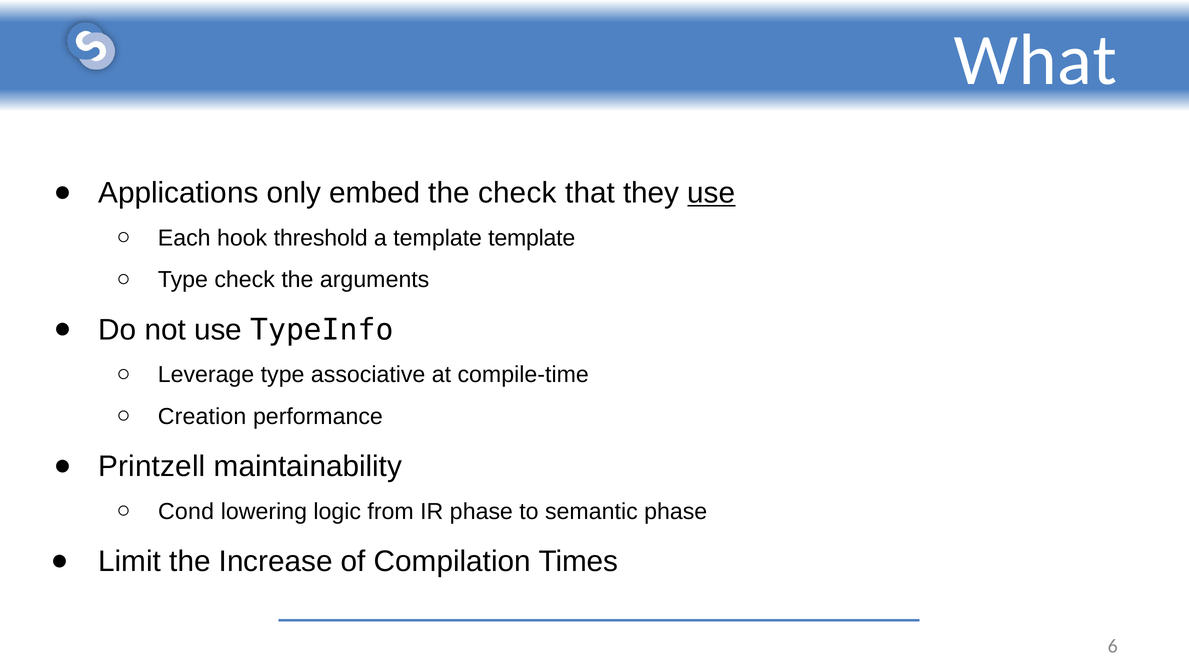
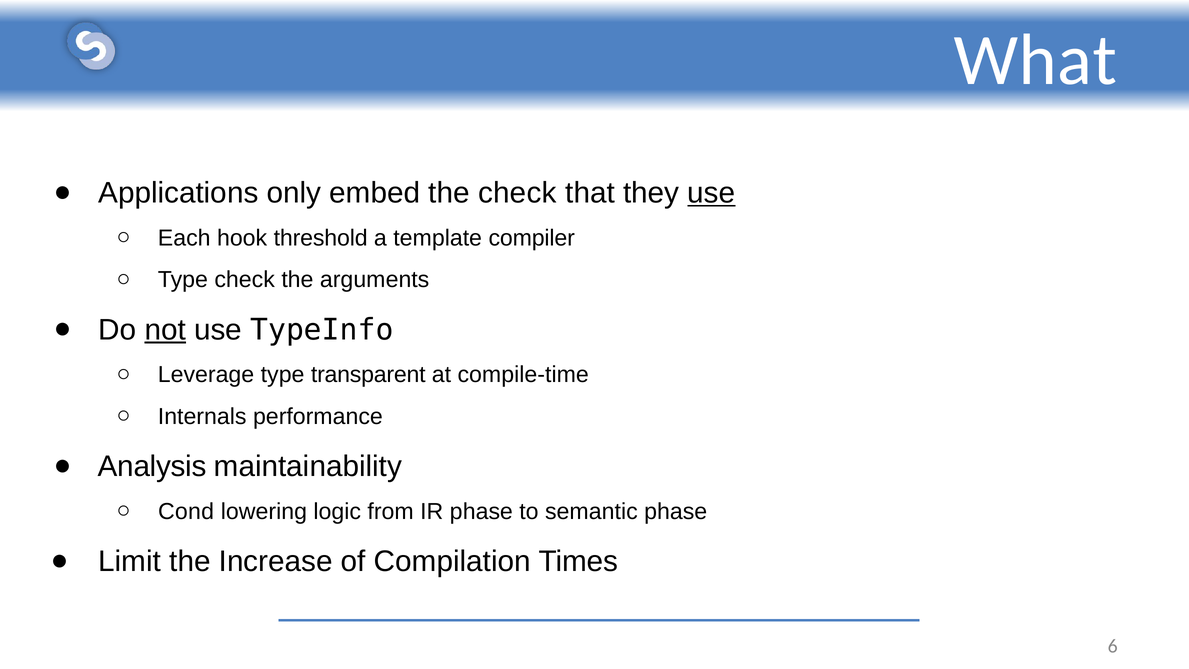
template template: template -> compiler (532, 238)
not underline: none -> present (165, 330)
associative: associative -> transparent (368, 375)
Creation: Creation -> Internals (202, 416)
Printzell: Printzell -> Analysis (152, 466)
